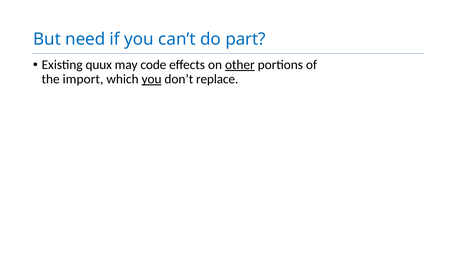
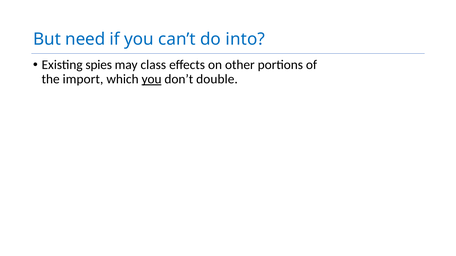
part: part -> into (245, 39)
quux: quux -> spies (99, 65)
code: code -> class (153, 65)
other underline: present -> none (240, 65)
replace: replace -> double (217, 79)
